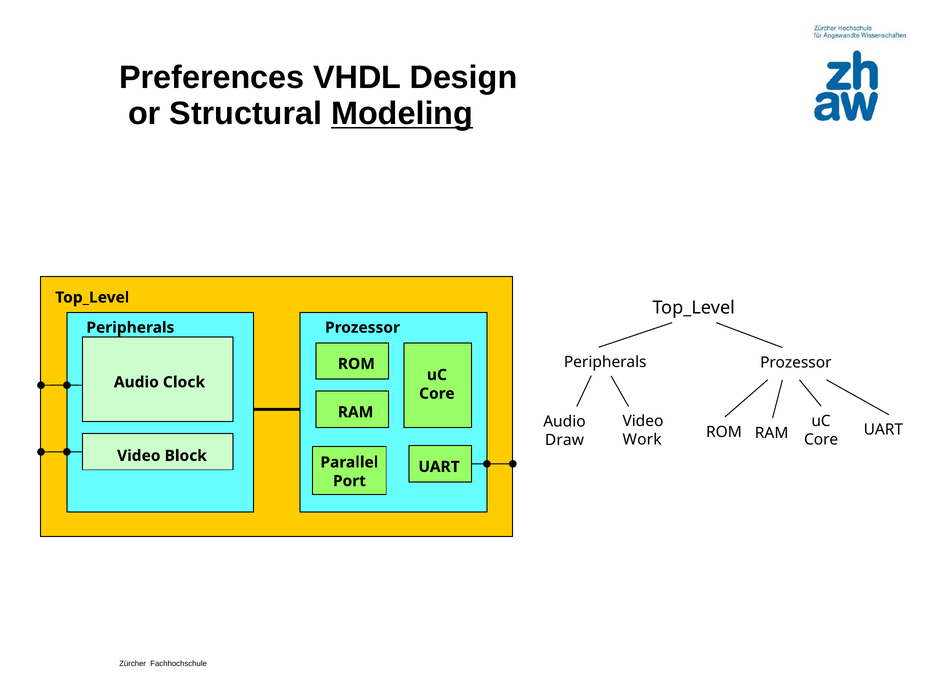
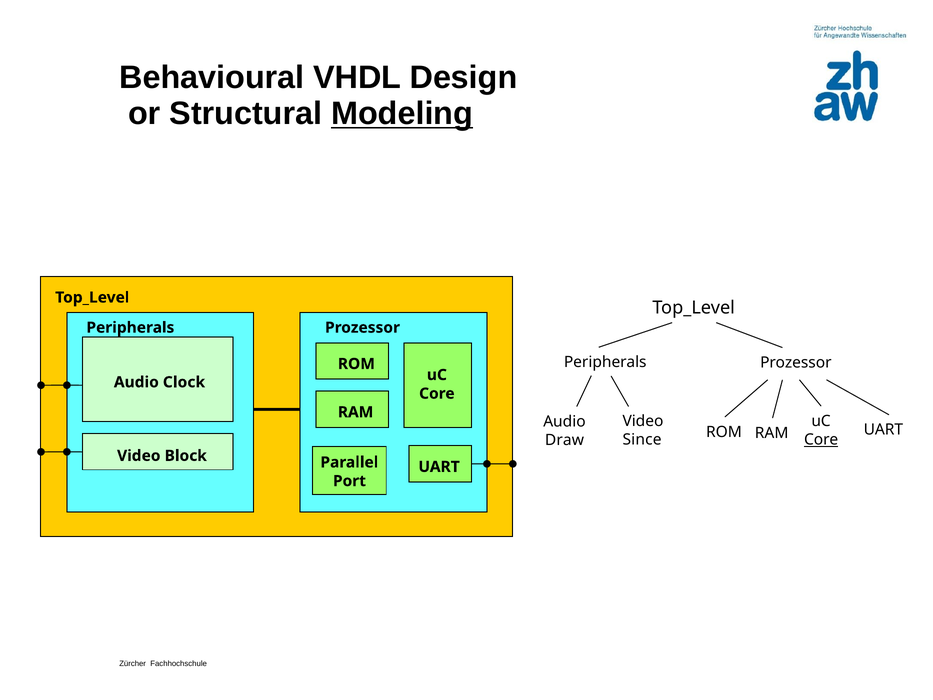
Preferences: Preferences -> Behavioural (212, 77)
Work: Work -> Since (642, 440)
Core underline: none -> present (821, 440)
